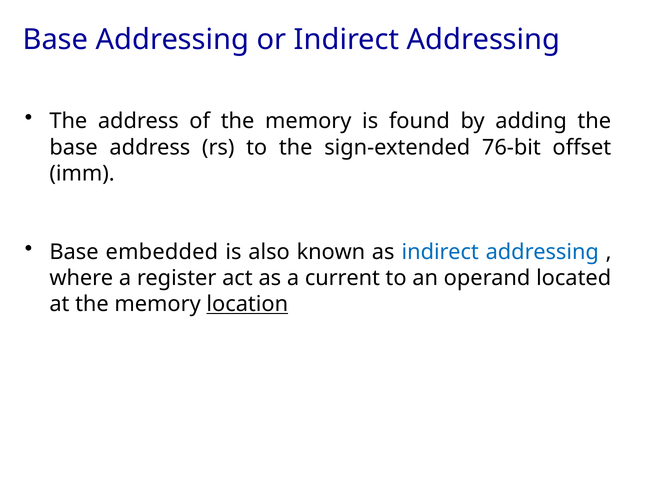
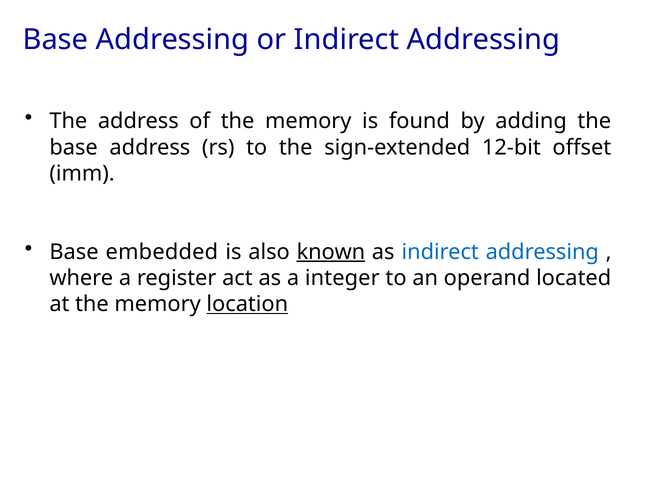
76-bit: 76-bit -> 12-bit (511, 148)
known underline: none -> present (331, 252)
current: current -> integer (342, 278)
